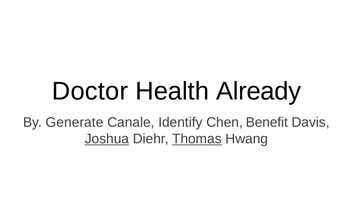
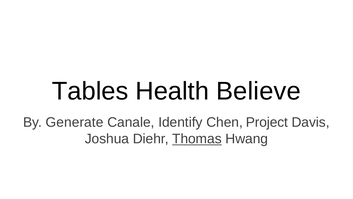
Doctor: Doctor -> Tables (90, 91)
Already: Already -> Believe (258, 91)
Benefit: Benefit -> Project (267, 122)
Joshua underline: present -> none (107, 139)
